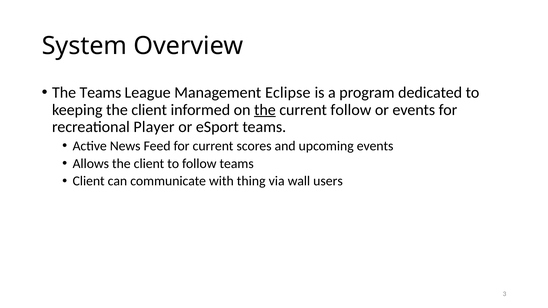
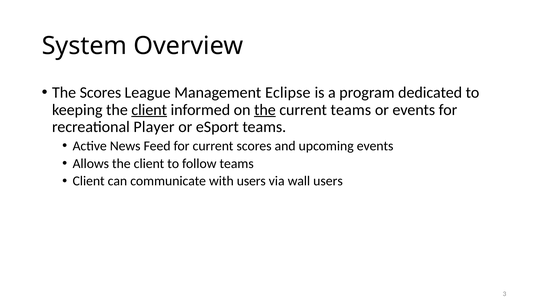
The Teams: Teams -> Scores (100, 93)
client underline: none -> present (149, 110)
current follow: follow -> teams (351, 110)
with thing: thing -> users (251, 181)
